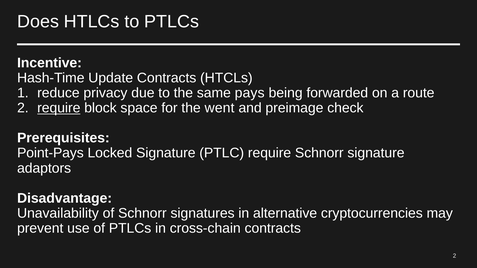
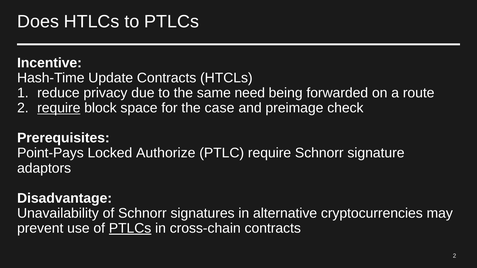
pays: pays -> need (250, 93)
went: went -> case (220, 108)
Locked Signature: Signature -> Authorize (166, 153)
PTLCs underline: none -> present (130, 228)
